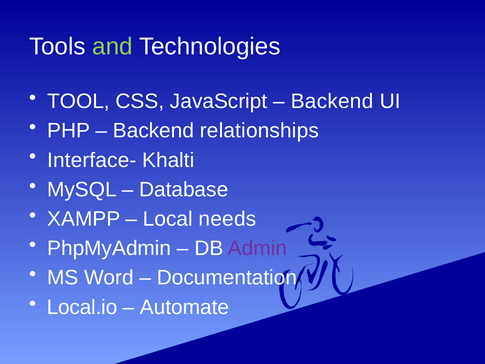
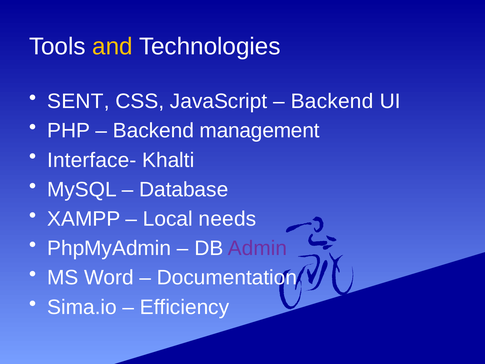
and colour: light green -> yellow (113, 47)
TOOL: TOOL -> SENT (78, 101)
relationships: relationships -> management (260, 131)
Local.io: Local.io -> Sima.io (82, 307)
Automate: Automate -> Efficiency (185, 307)
